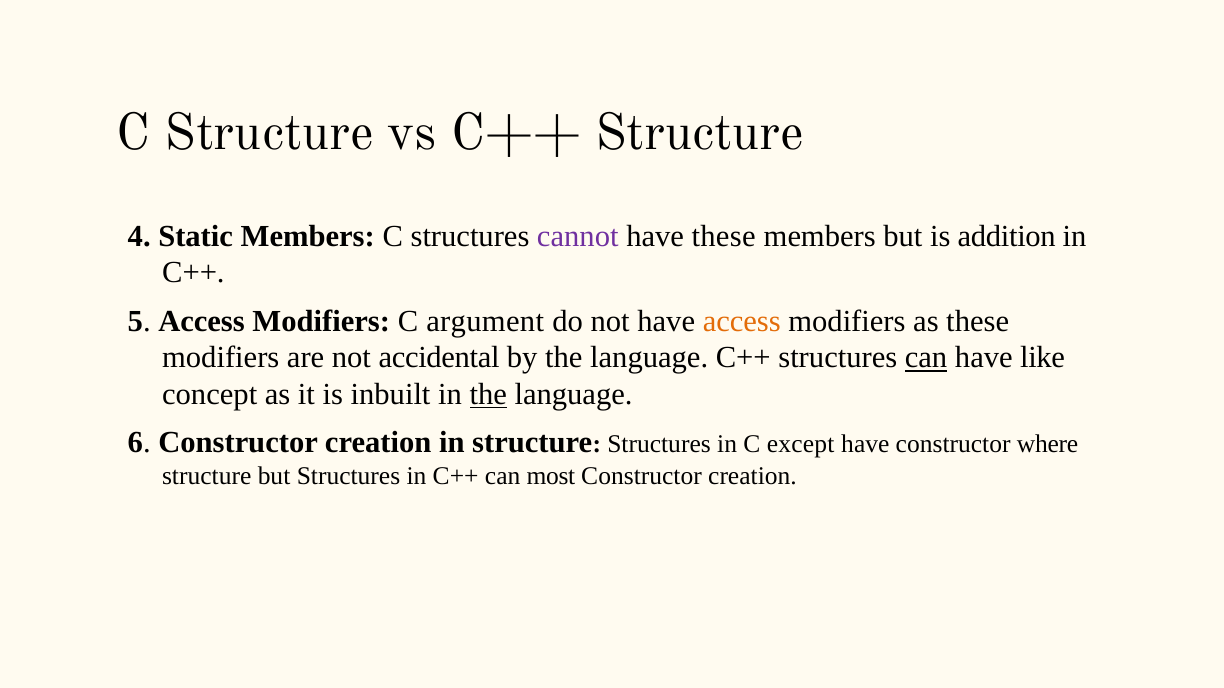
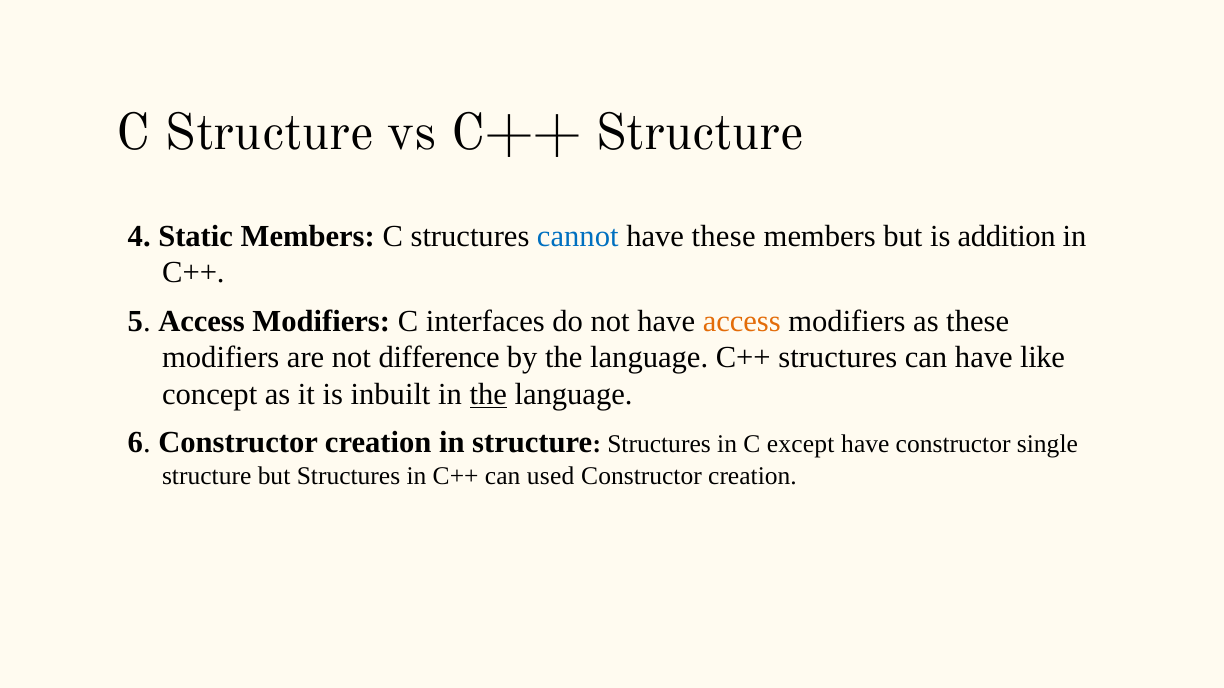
cannot colour: purple -> blue (578, 236)
argument: argument -> interfaces (485, 321)
accidental: accidental -> difference (439, 358)
can underline: present -> none (926, 358)
where: where -> single (1047, 445)
most: most -> used (551, 476)
